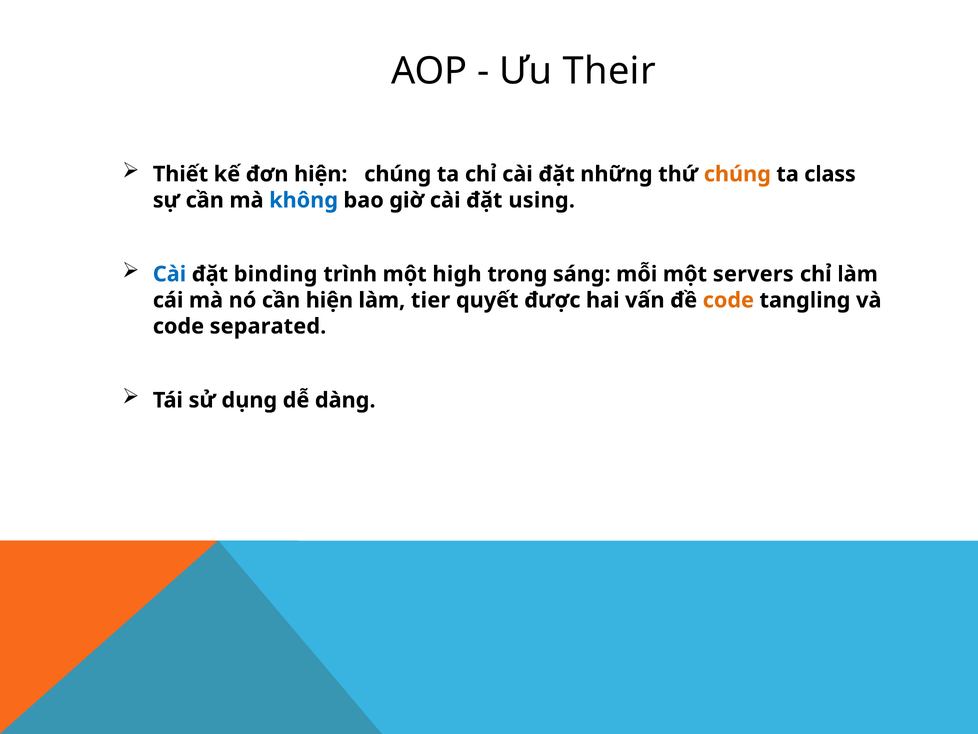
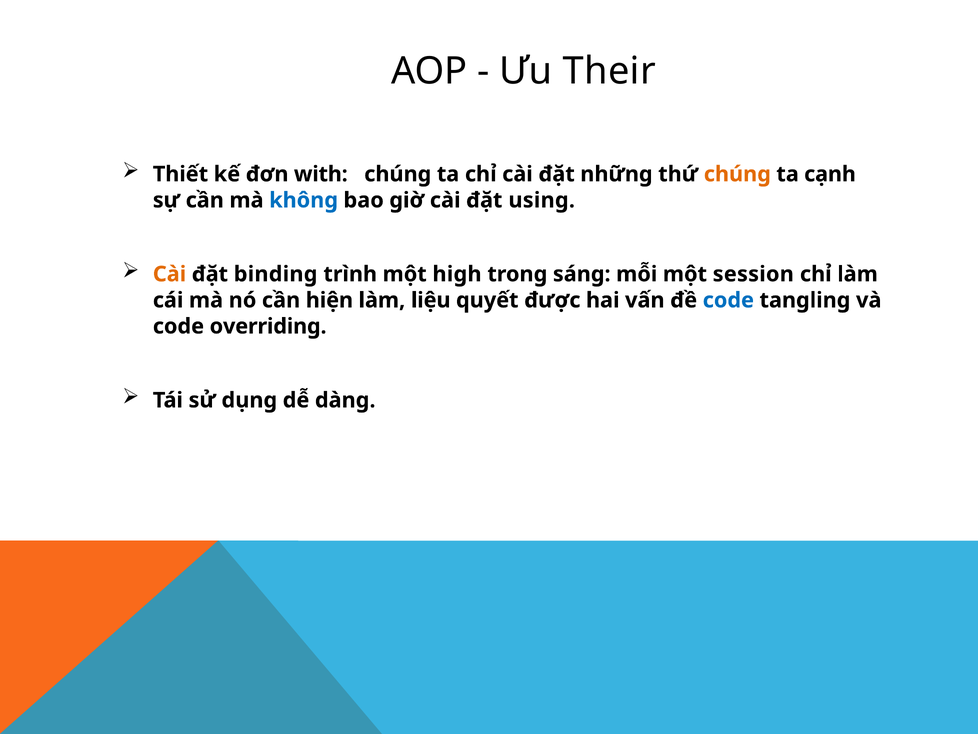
đơn hiện: hiện -> with (321, 174)
class: class -> cạnh (830, 174)
Cài colour: blue -> orange (170, 274)
servers: servers -> session (753, 274)
tier: tier -> liệu (431, 300)
code colour: orange -> blue (728, 300)
separated: separated -> overriding (268, 326)
